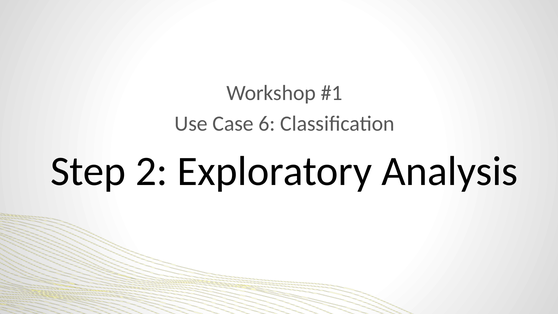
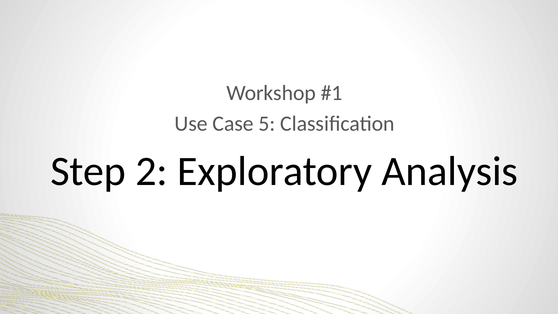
6: 6 -> 5 (267, 123)
